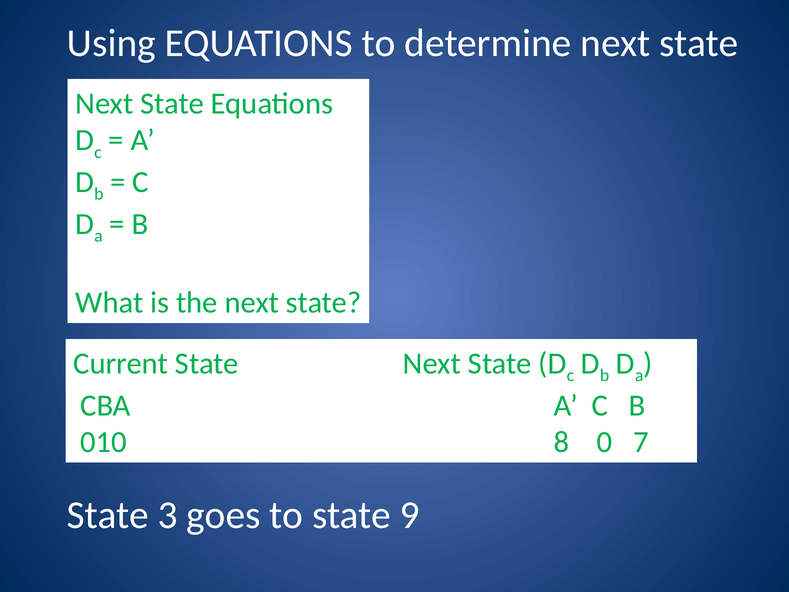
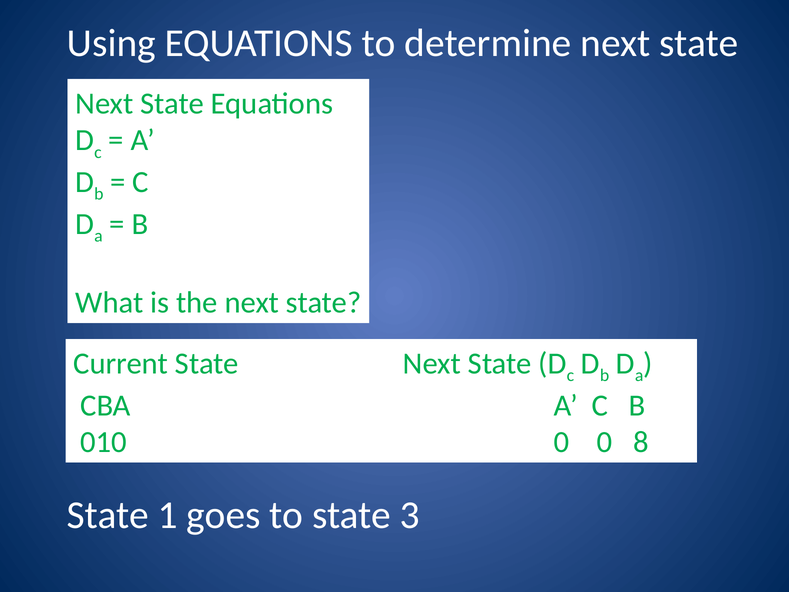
010 8: 8 -> 0 (562, 442)
7: 7 -> 8 (641, 442)
3: 3 -> 1 (168, 515)
9: 9 -> 3 (410, 515)
